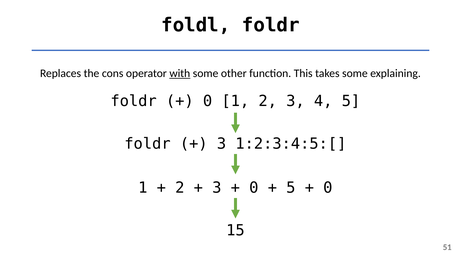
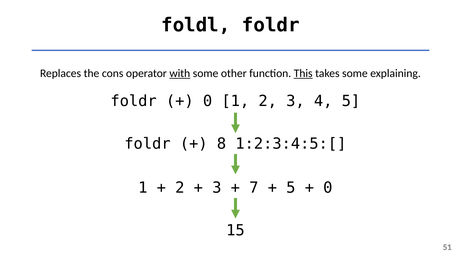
This underline: none -> present (303, 74)
3: 3 -> 8 (221, 144)
0: 0 -> 7 (254, 188)
